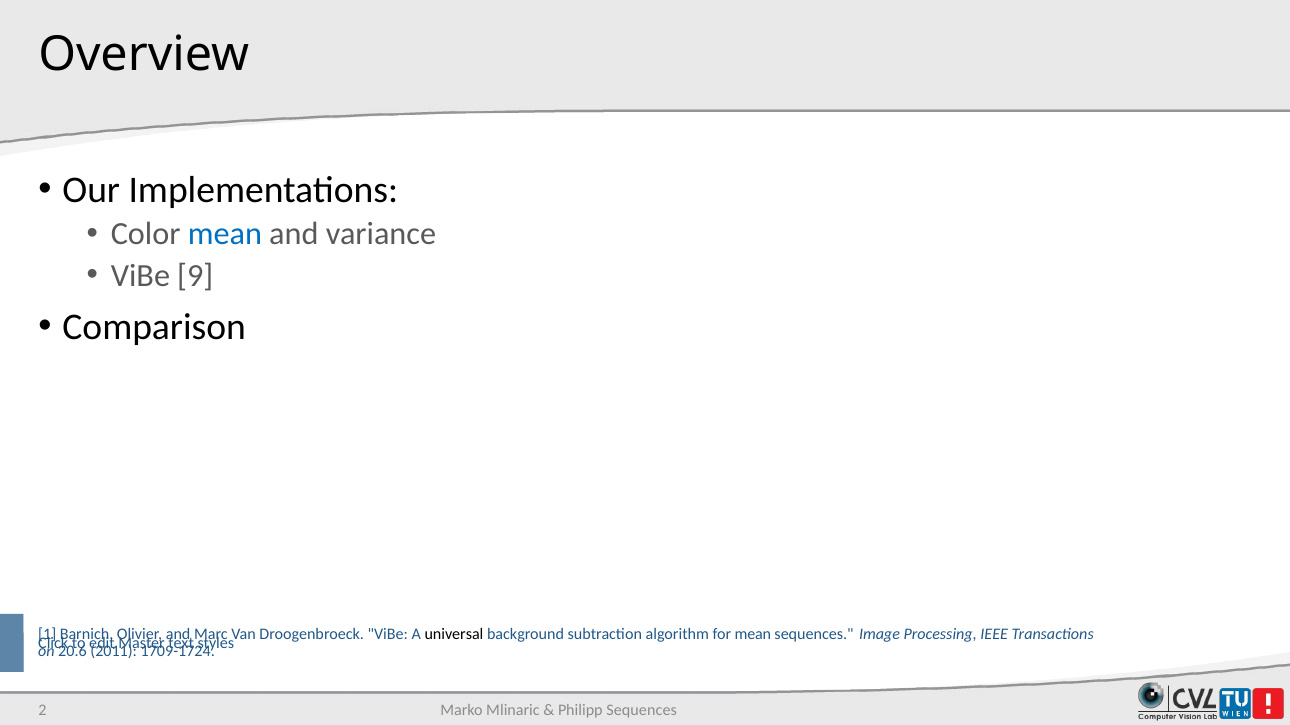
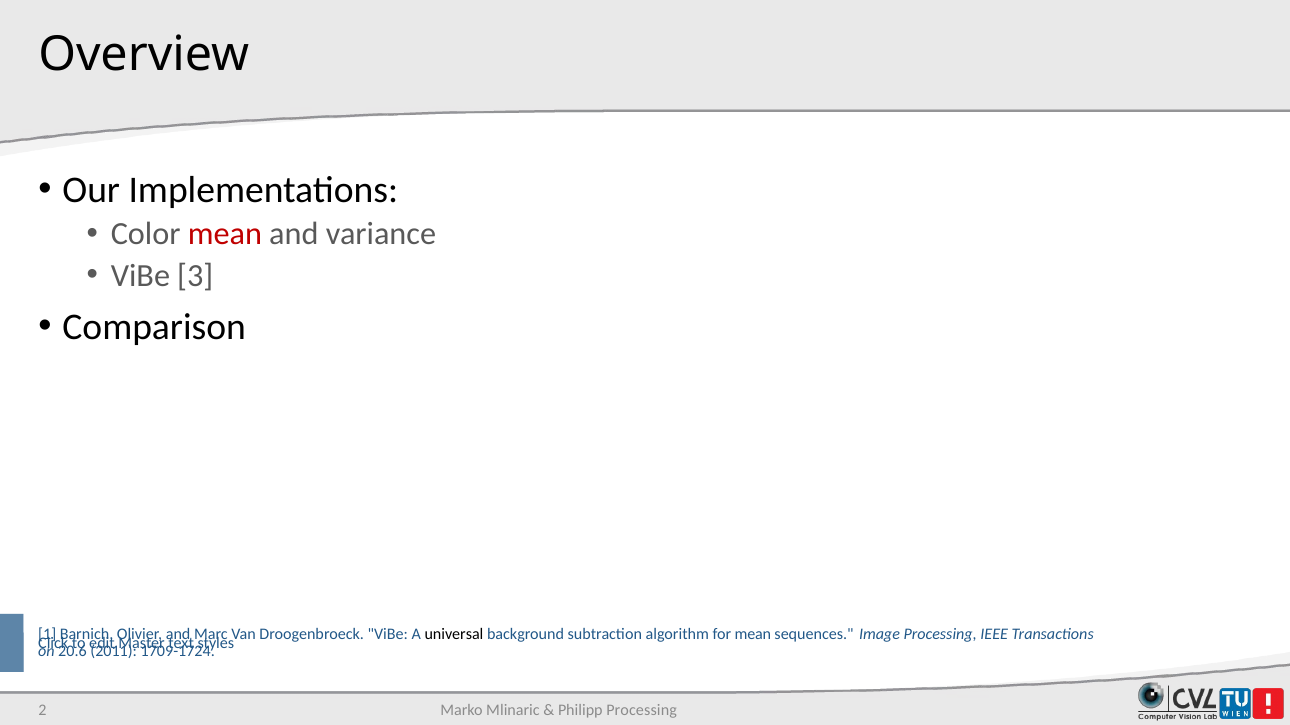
mean colour: blue -> red (225, 234)
9: 9 -> 3 (195, 276)
Philipp Sequences: Sequences -> Processing (642, 711)
